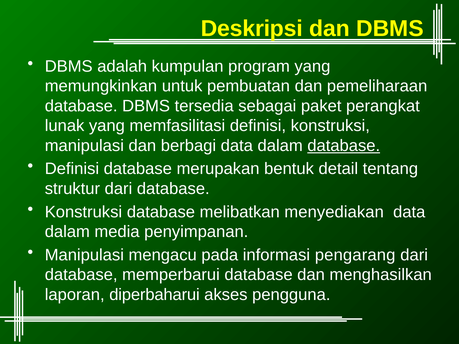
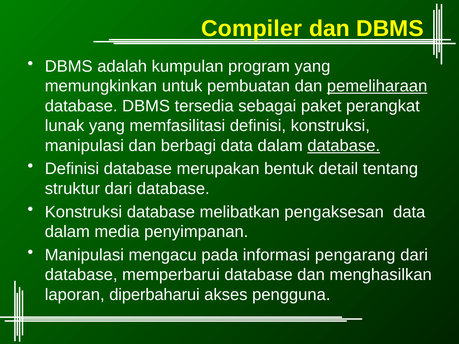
Deskripsi: Deskripsi -> Compiler (252, 29)
pemeliharaan underline: none -> present (377, 86)
menyediakan: menyediakan -> pengaksesan (334, 212)
